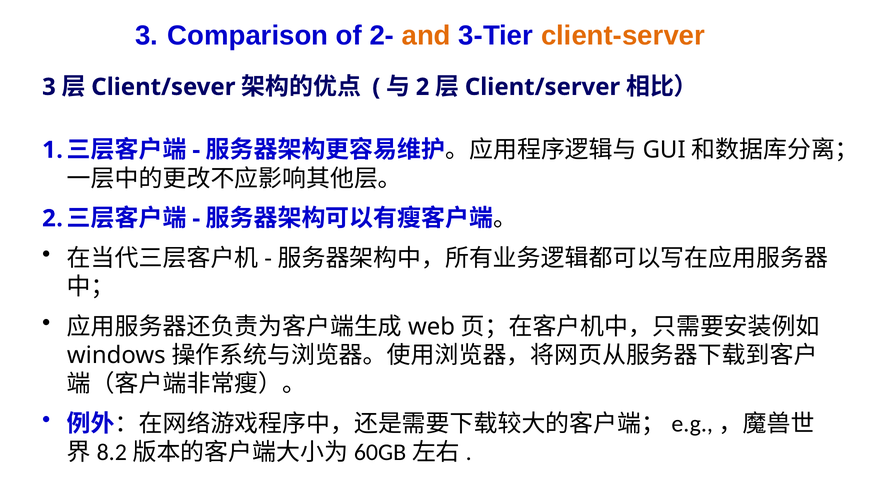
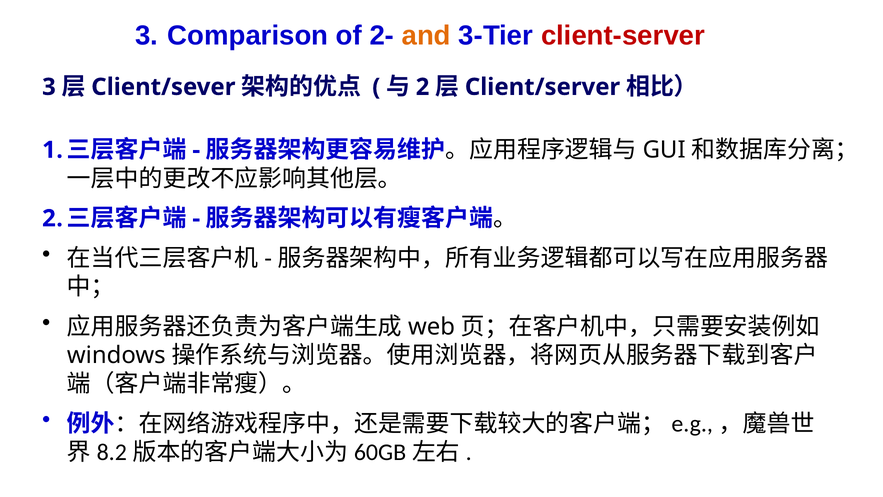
client-server colour: orange -> red (623, 35)
